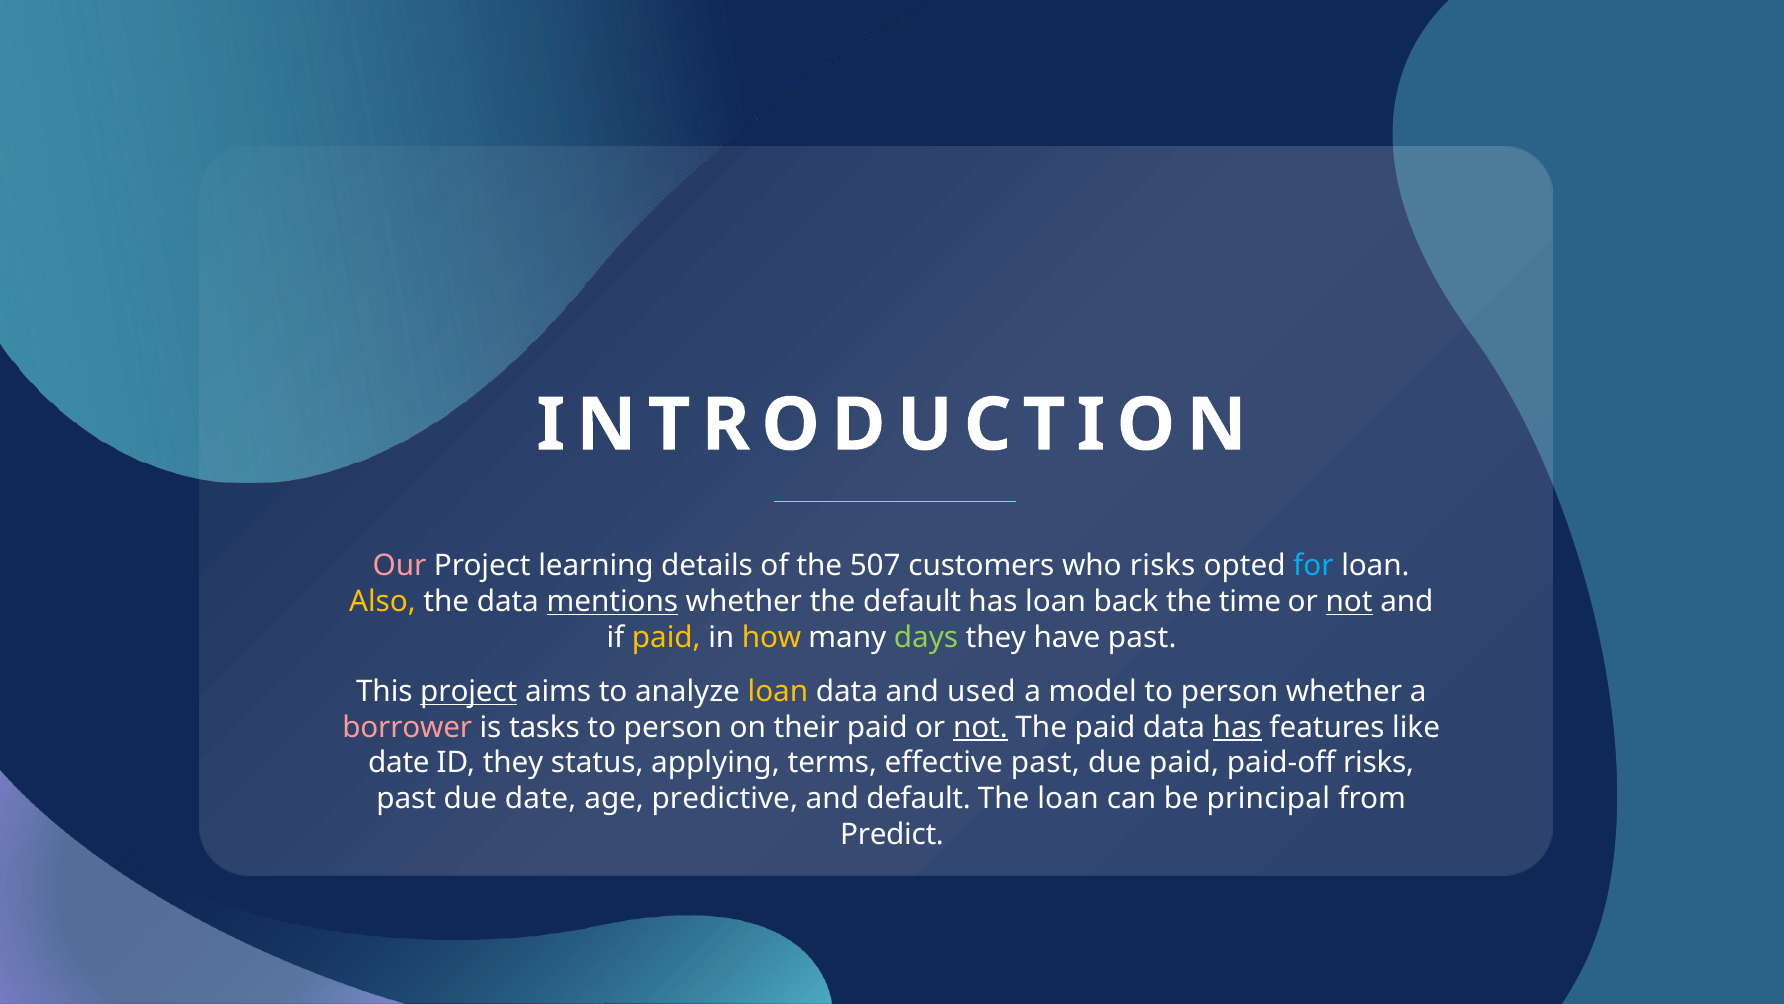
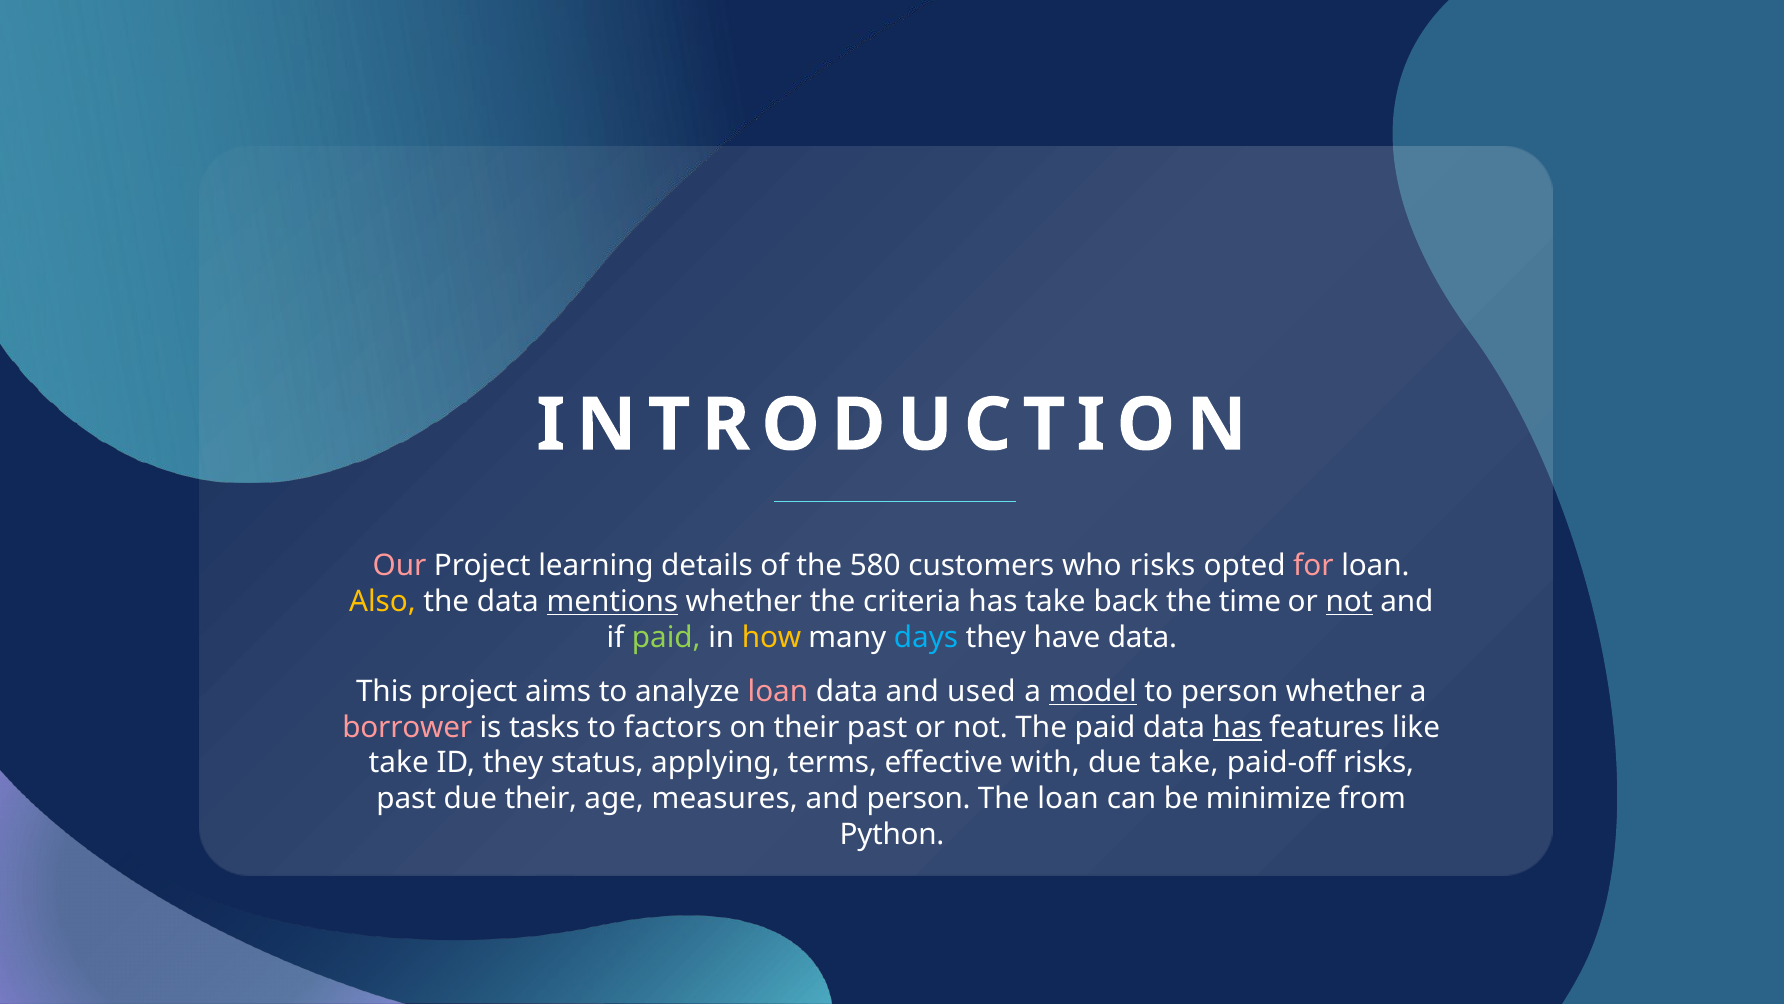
507: 507 -> 580 (875, 566)
for colour: light blue -> pink (1313, 566)
the default: default -> criteria (912, 601)
has loan: loan -> take (1055, 601)
paid colour: yellow -> light green (666, 637)
days colour: light green -> light blue (926, 637)
have past: past -> data (1142, 637)
project underline: present -> none (469, 691)
loan colour: yellow -> pink (778, 691)
model underline: none -> present (1093, 691)
person: person -> factors (673, 727)
their paid: paid -> past (877, 727)
not underline: present -> none (980, 727)
date: date -> take (399, 763)
effective past: past -> with (1045, 763)
due paid: paid -> take (1184, 763)
due date: date -> their (541, 798)
predictive: predictive -> measures (725, 798)
and default: default -> person (919, 798)
principal: principal -> minimize (1269, 798)
Predict: Predict -> Python (892, 834)
